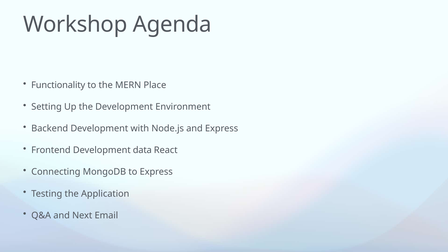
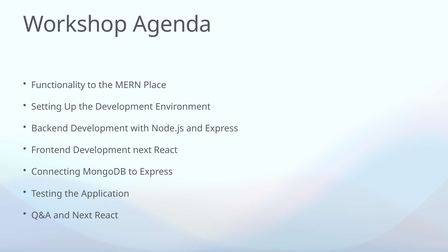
Development data: data -> next (142, 150)
and Next Email: Email -> React (106, 215)
